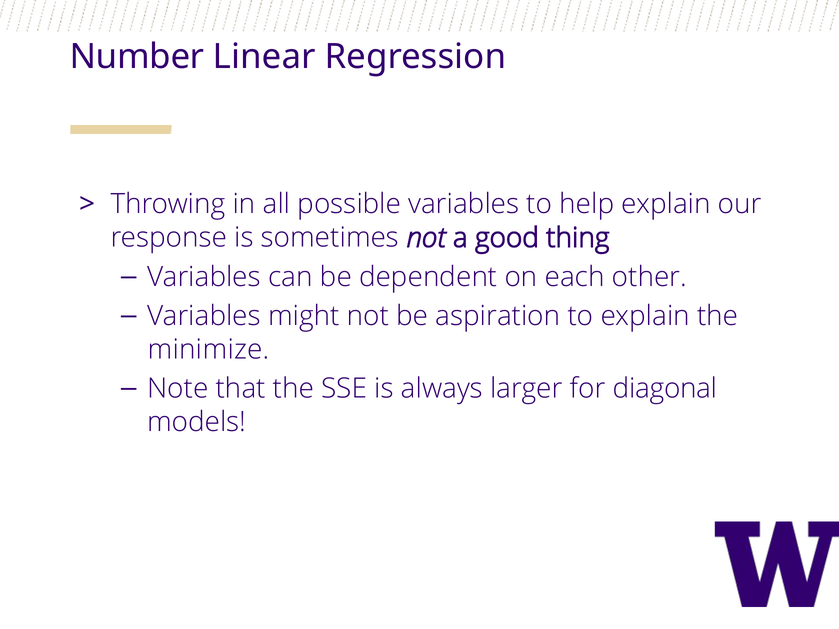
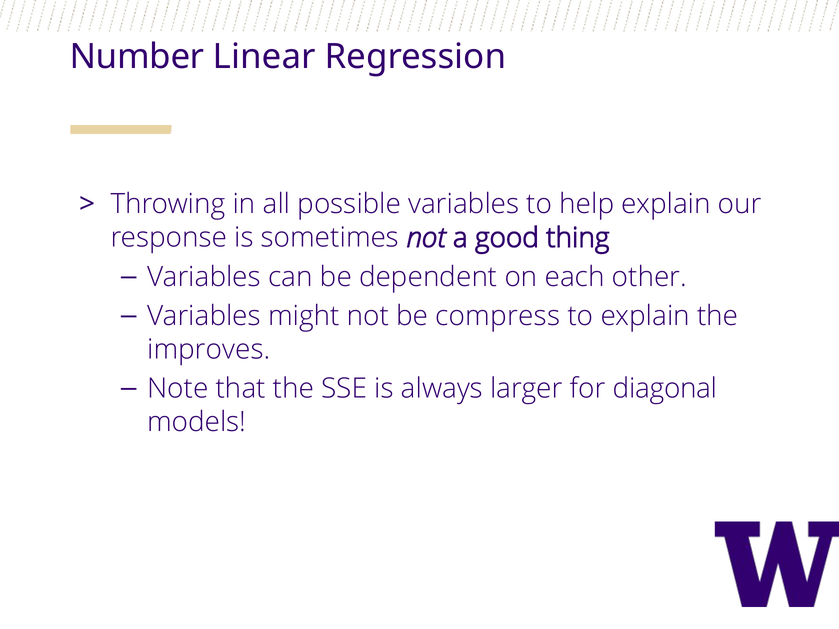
aspiration: aspiration -> compress (498, 316)
minimize: minimize -> improves (209, 350)
